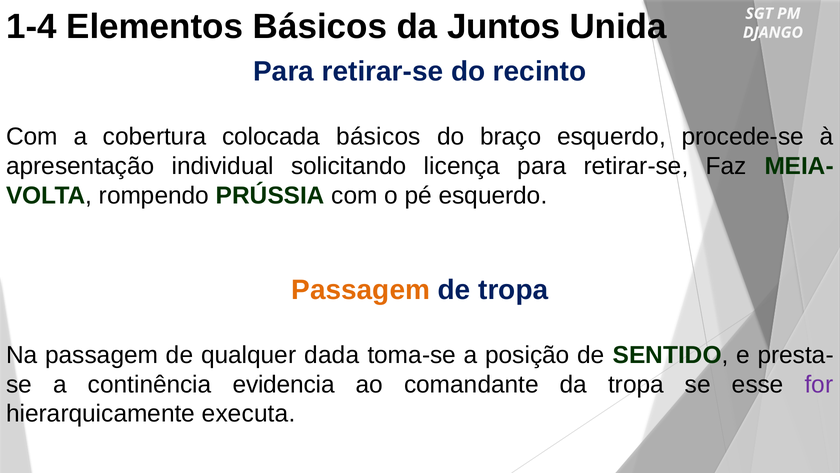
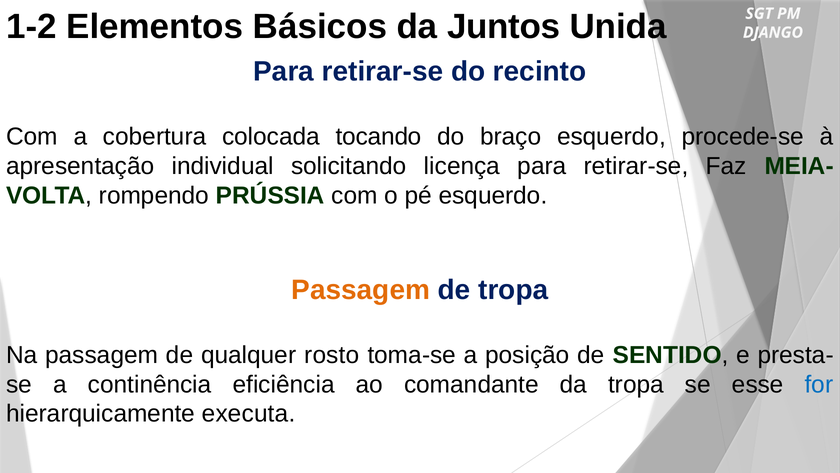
1-4: 1-4 -> 1-2 (31, 27)
colocada básicos: básicos -> tocando (379, 137)
dada: dada -> rosto (332, 355)
evidencia: evidencia -> eficiência (284, 384)
for colour: purple -> blue (819, 384)
